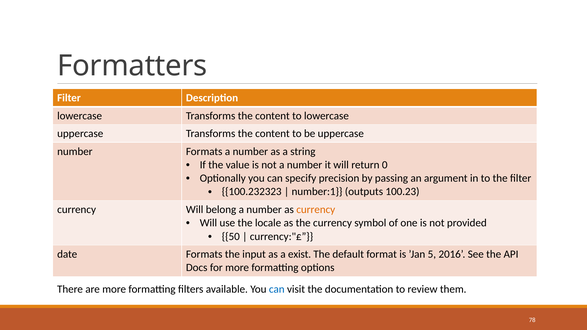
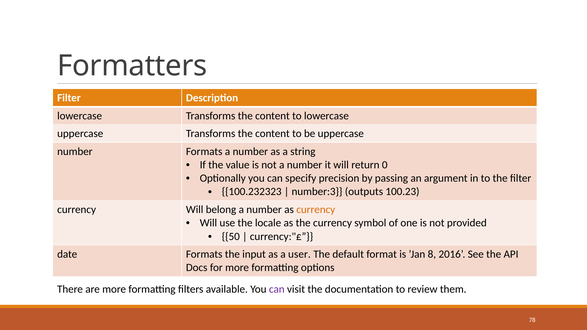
number:1: number:1 -> number:3 (317, 192)
exist: exist -> user (299, 254)
5: 5 -> 8 (432, 254)
can colour: blue -> purple (277, 289)
